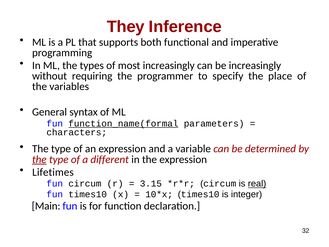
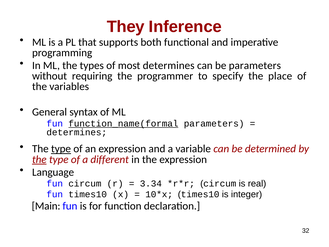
most increasingly: increasingly -> determines (169, 65)
be increasingly: increasingly -> parameters (255, 65)
characters: characters -> determines (77, 132)
type underline: none -> present (61, 149)
Lifetimes: Lifetimes -> Language (53, 172)
3.15: 3.15 -> 3.34 (151, 184)
real underline: present -> none (257, 184)
